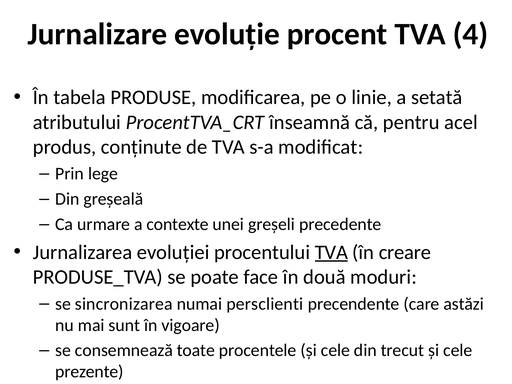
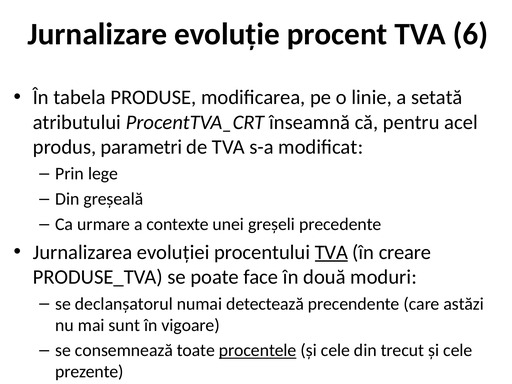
4: 4 -> 6 (470, 34)
conținute: conținute -> parametri (141, 147)
sincronizarea: sincronizarea -> declanșatorul (124, 304)
persclienti: persclienti -> detectează (265, 304)
procentele underline: none -> present (258, 350)
